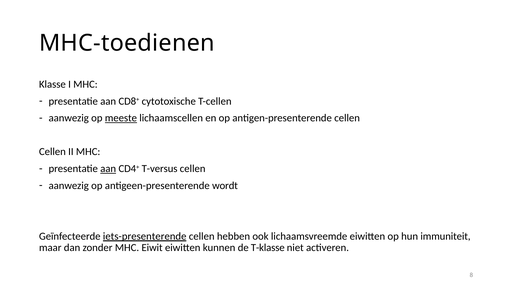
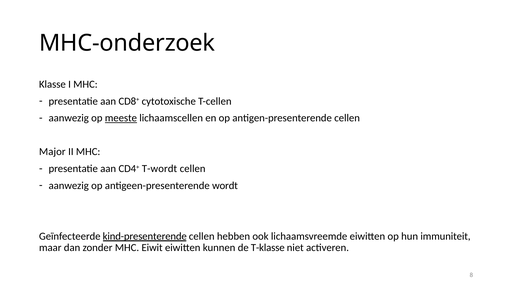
MHC-toedienen: MHC-toedienen -> MHC-onderzoek (127, 43)
Cellen: Cellen -> Major (52, 152)
aan underline: present -> none (108, 169)
T-versus: T-versus -> T-wordt (159, 169)
iets-presenterende: iets-presenterende -> kind-presenterende (145, 236)
